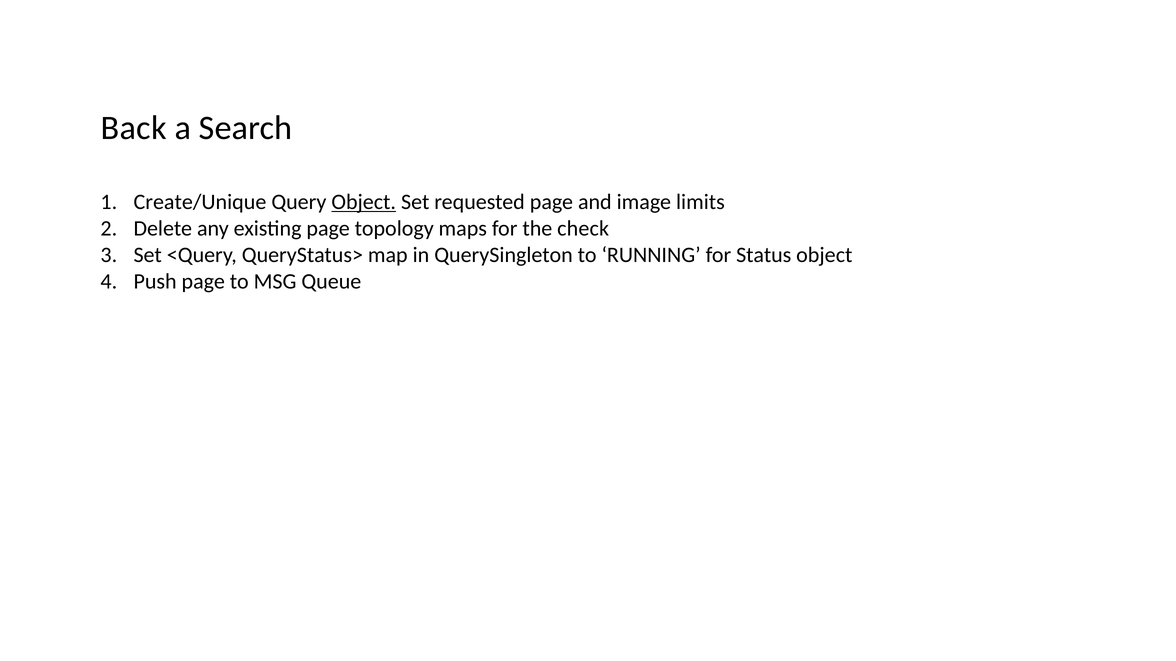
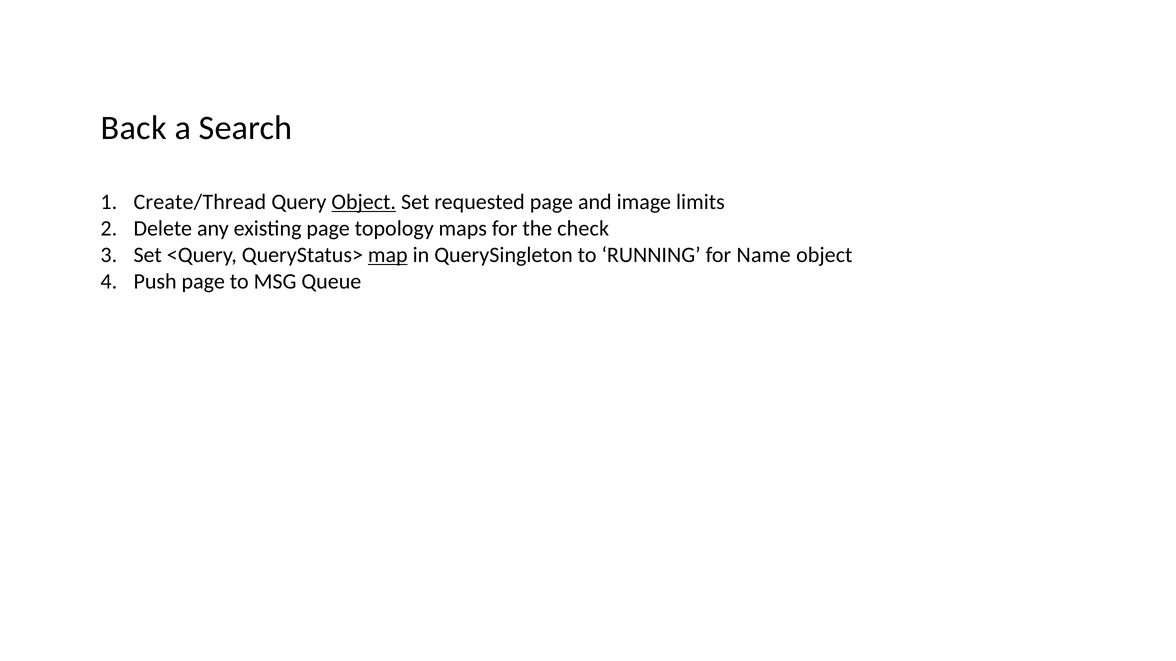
Create/Unique: Create/Unique -> Create/Thread (200, 202)
map underline: none -> present (388, 255)
Status: Status -> Name (764, 255)
